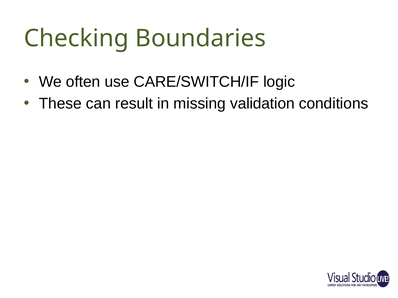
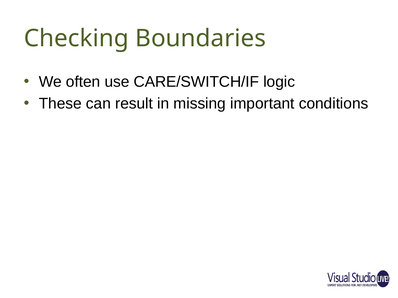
validation: validation -> important (262, 104)
